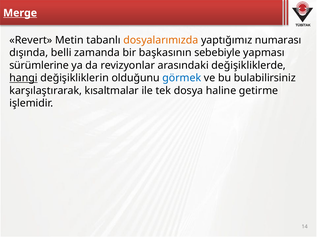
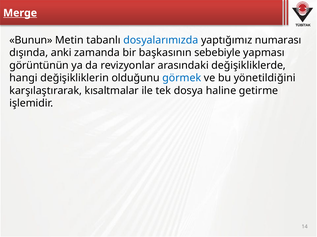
Revert: Revert -> Bunun (31, 40)
dosyalarımızda colour: orange -> blue (161, 40)
belli: belli -> anki (61, 53)
sürümlerine: sürümlerine -> görüntünün (39, 66)
hangi underline: present -> none (23, 78)
bulabilirsiniz: bulabilirsiniz -> yönetildiğini (265, 78)
